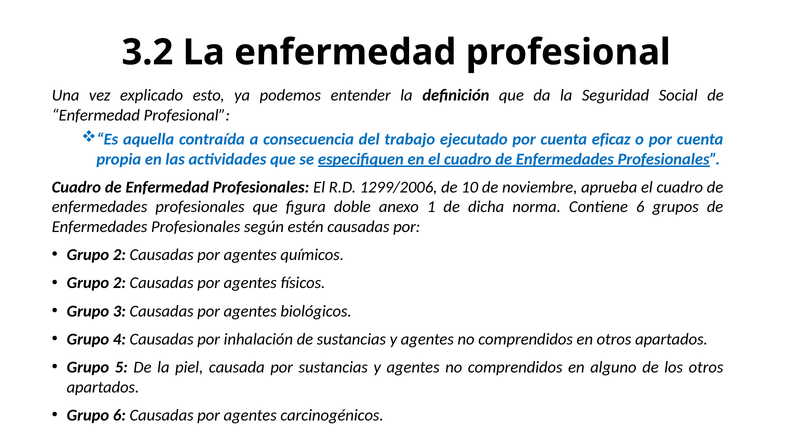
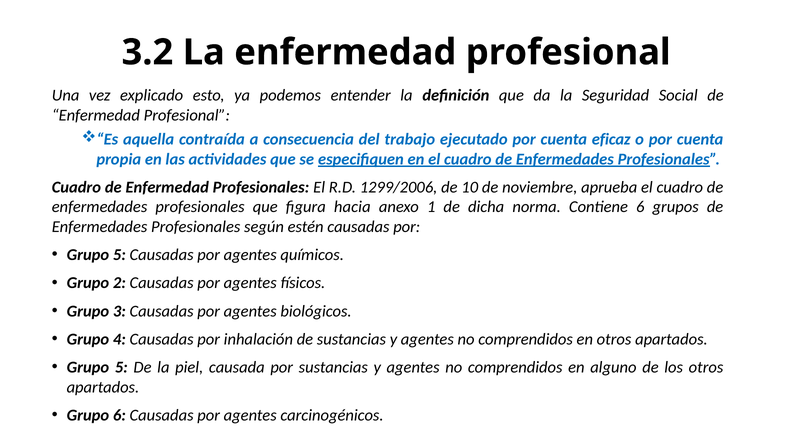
doble: doble -> hacia (352, 207)
2: 2 -> 5 (119, 255)
